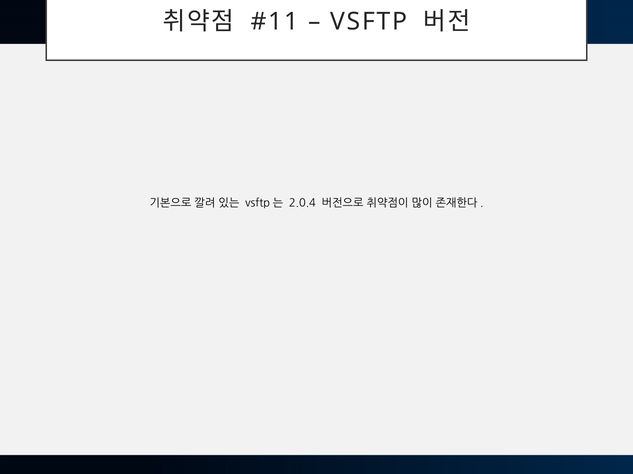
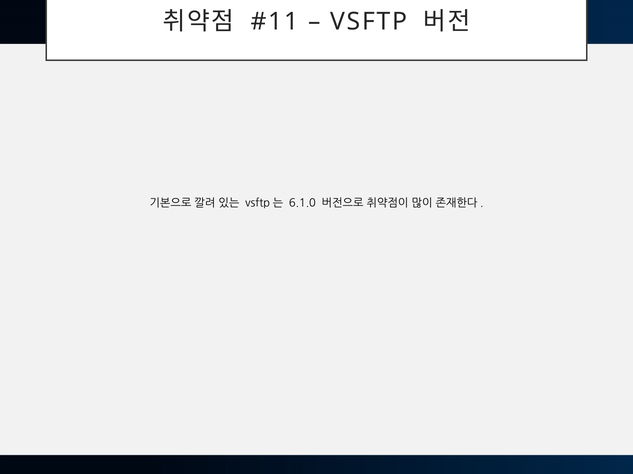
2.0.4: 2.0.4 -> 6.1.0 (302, 203)
